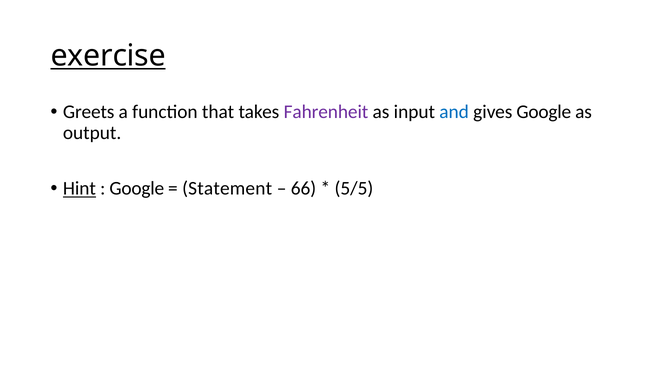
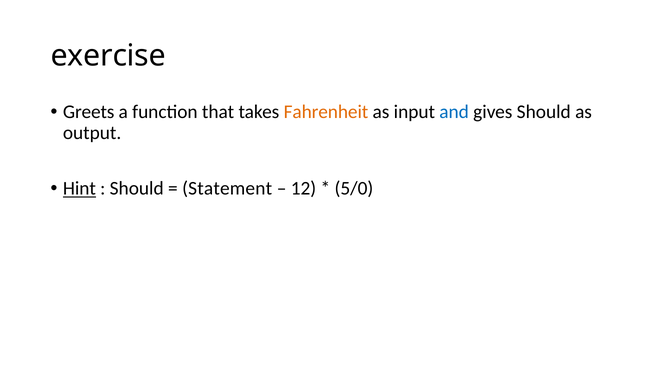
exercise underline: present -> none (108, 56)
Fahrenheit colour: purple -> orange (326, 112)
gives Google: Google -> Should (544, 112)
Google: Google -> Should (137, 189)
66: 66 -> 12 (304, 189)
5/5: 5/5 -> 5/0 (354, 189)
